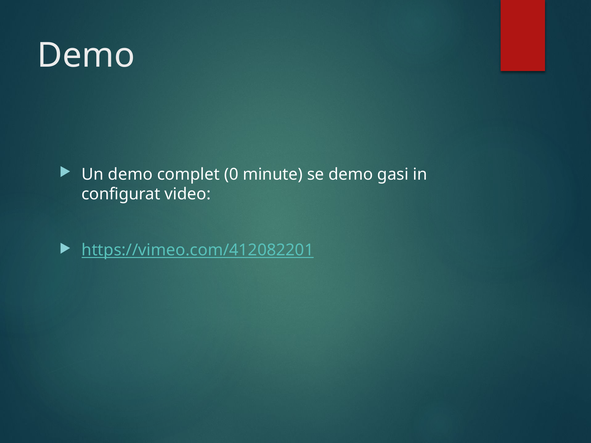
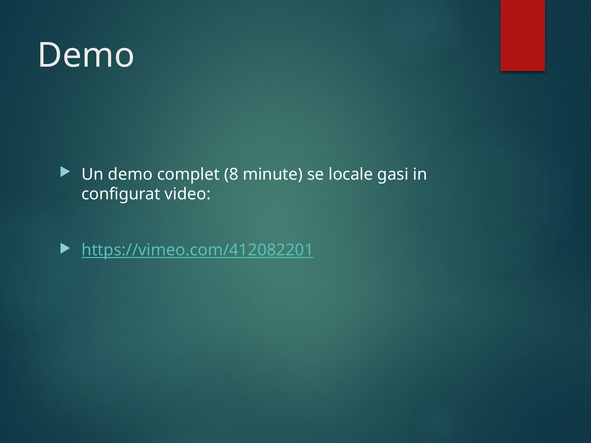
0: 0 -> 8 (231, 175)
se demo: demo -> locale (351, 175)
